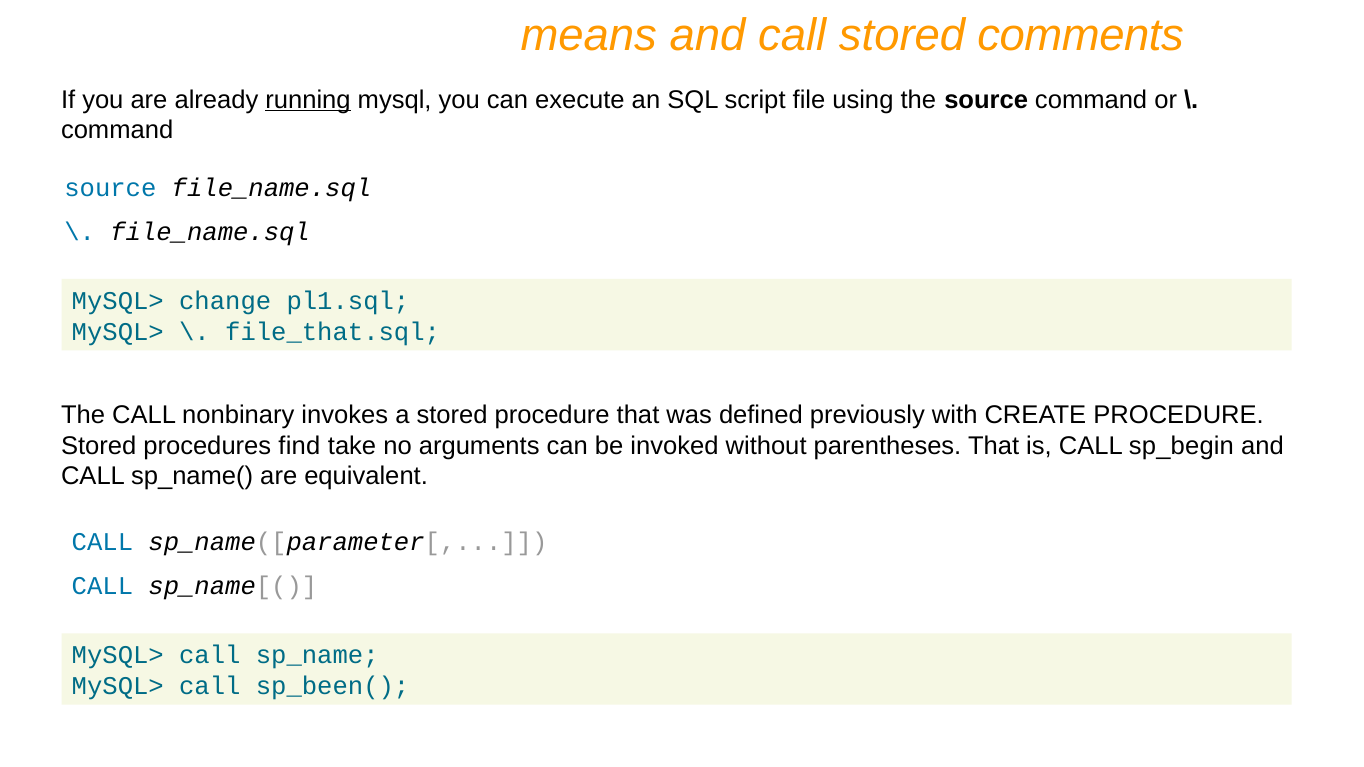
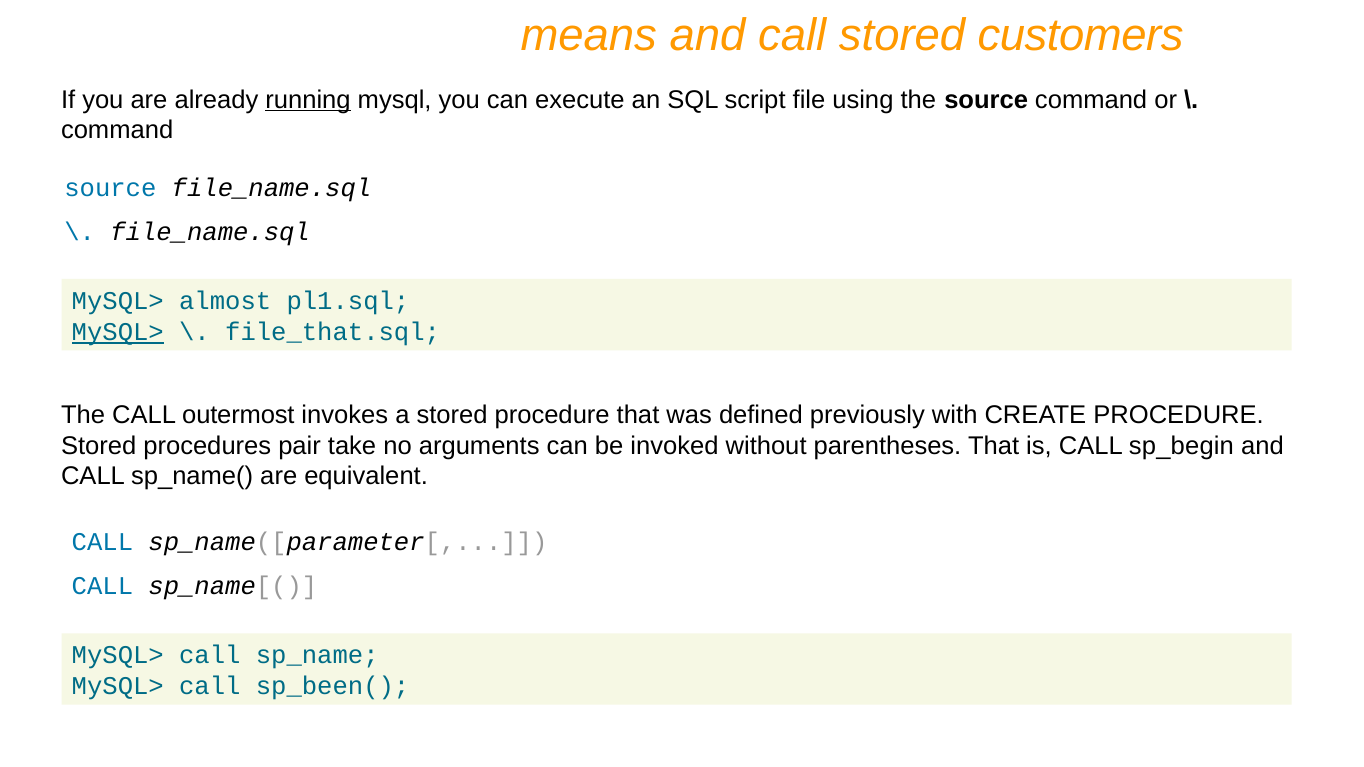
comments: comments -> customers (1081, 35)
change: change -> almost (225, 301)
MySQL> underline: none -> present (118, 332)
nonbinary: nonbinary -> outermost (238, 415)
find: find -> pair (300, 446)
